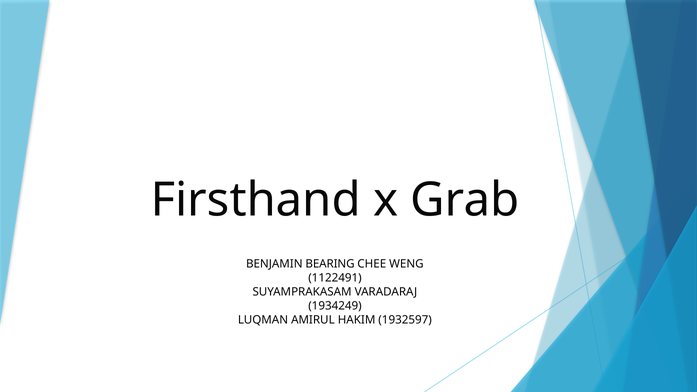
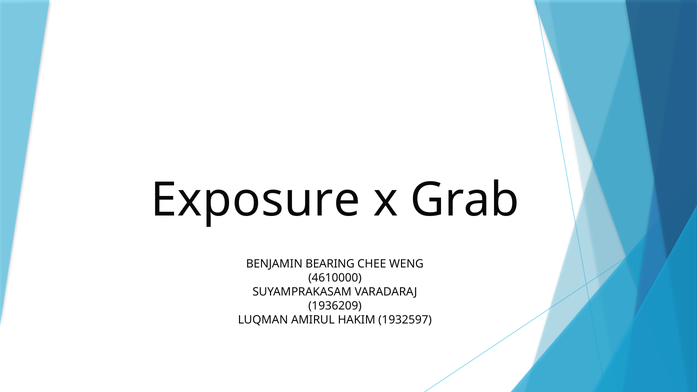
Firsthand: Firsthand -> Exposure (256, 200)
1122491: 1122491 -> 4610000 (335, 278)
1934249: 1934249 -> 1936209 (335, 306)
